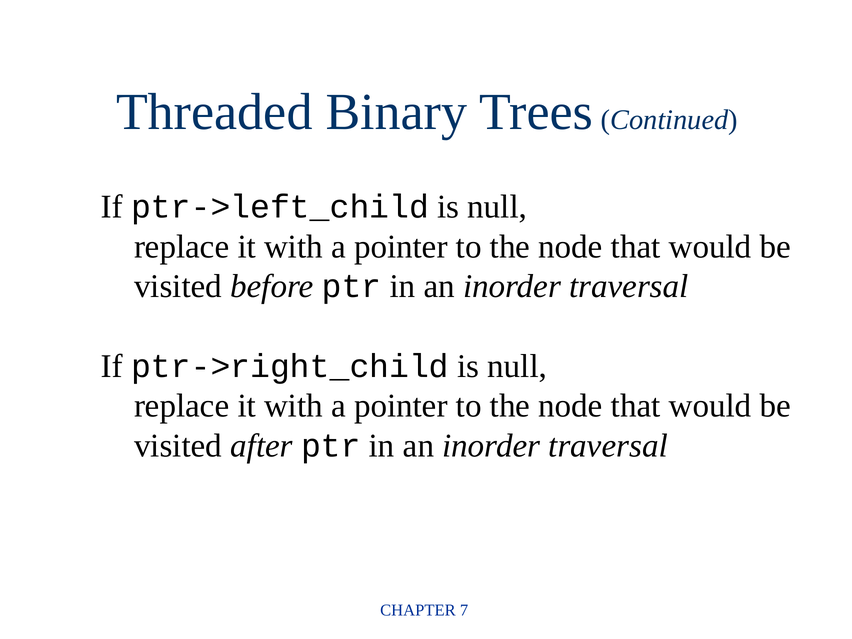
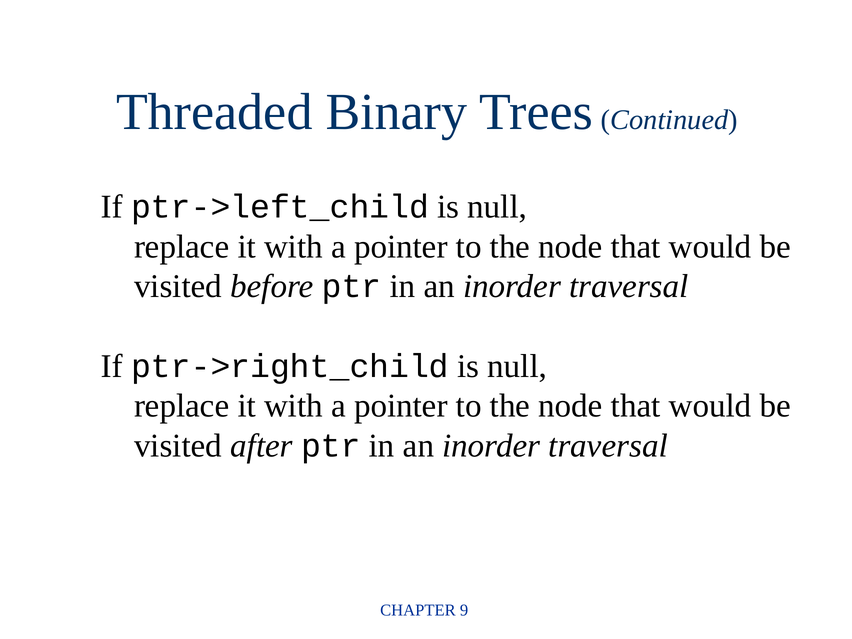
7: 7 -> 9 (464, 610)
